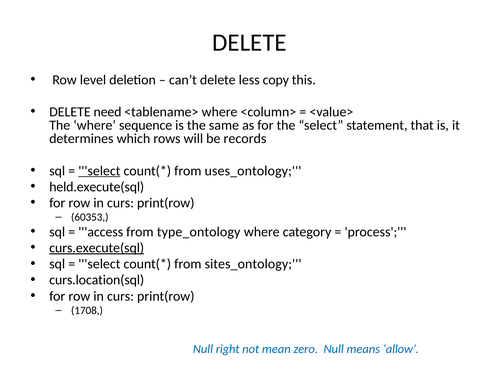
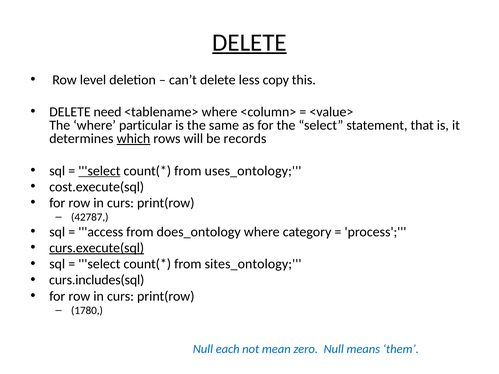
DELETE underline: none -> present (249, 42)
sequence: sequence -> particular (146, 125)
which underline: none -> present (133, 139)
held.execute(sql: held.execute(sql -> cost.execute(sql (97, 187)
60353: 60353 -> 42787 (90, 217)
type_ontology: type_ontology -> does_ontology (199, 232)
curs.location(sql: curs.location(sql -> curs.includes(sql (97, 280)
1708: 1708 -> 1780 (87, 311)
right: right -> each (228, 349)
allow: allow -> them (401, 349)
